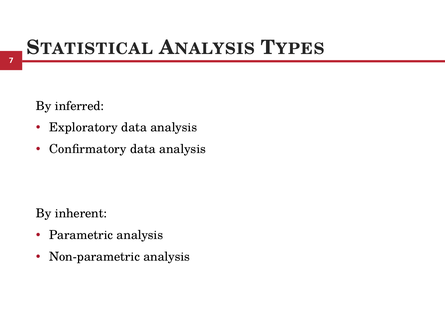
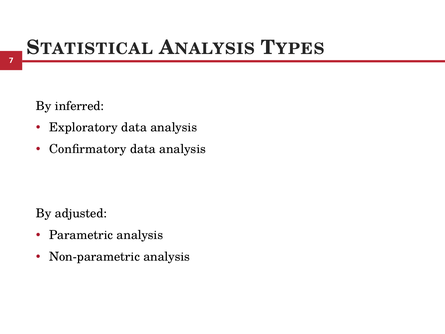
inherent: inherent -> adjusted (81, 213)
